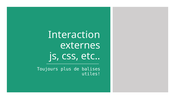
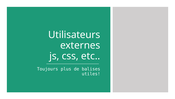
Interaction: Interaction -> Utilisateurs (74, 35)
